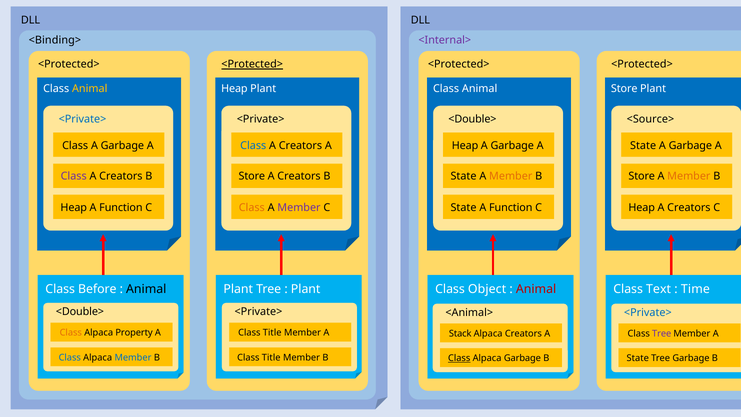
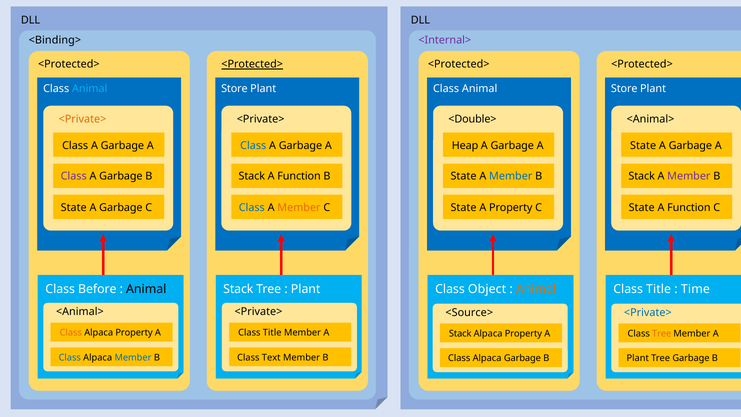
Animal colour: yellow -> light blue (90, 88)
Heap: Heap -> Store (234, 88)
<Private> colour: blue -> orange (83, 119)
<Source>: <Source> -> <Animal> (650, 119)
Creators: Creators -> Garbage (300, 145)
Creators: Creators -> Garbage (121, 176)
Store: Store -> Stack (252, 176)
Creators: Creators -> Function (299, 176)
Member colour: orange -> blue (511, 176)
Store: Store -> Stack (642, 176)
Member colour: orange -> purple (689, 176)
Heap: Heap -> State (74, 207)
Function: Function -> Garbage (121, 207)
Class colour: orange -> blue (252, 207)
Member colour: purple -> orange (299, 207)
Function: Function -> Property (511, 207)
Heap: Heap -> State (642, 207)
Creators: Creators -> Function (689, 207)
Plant: Plant -> Stack (238, 289)
Animal colour: red -> orange (536, 289)
Text: Text -> Title (659, 289)
<Double>: <Double> -> <Animal> (80, 312)
<Animal>: <Animal> -> <Source> (469, 313)
Creators: Creators -> Property (523, 334)
Tree colour: purple -> orange (662, 334)
Title: Title -> Text (271, 357)
Class underline: present -> none (459, 358)
State: State -> Plant (638, 358)
